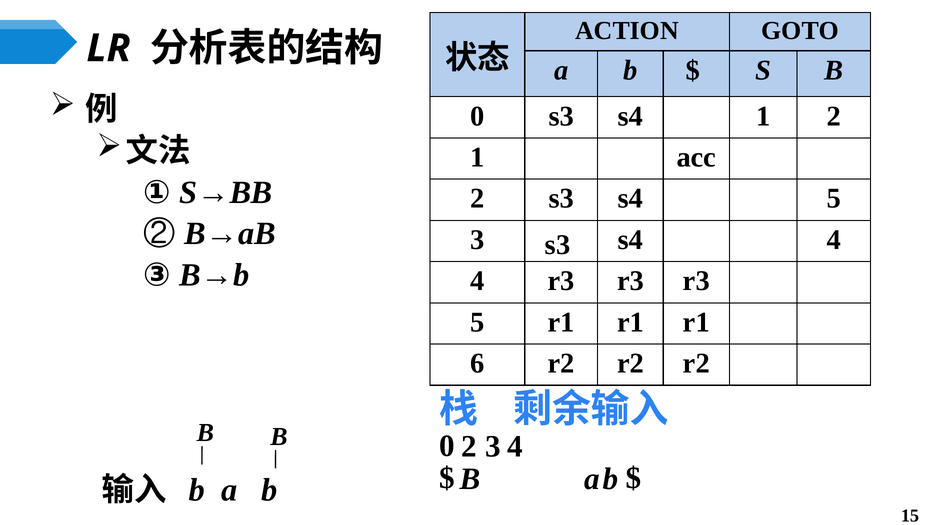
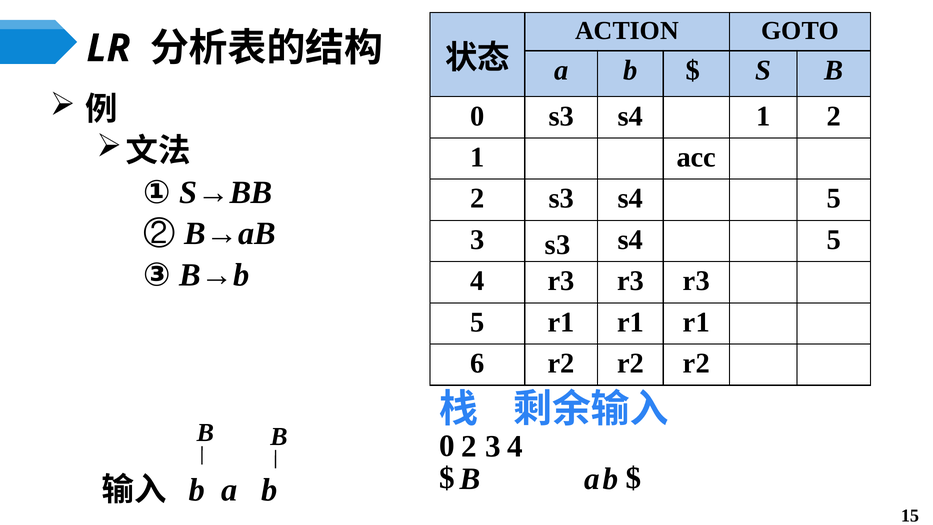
3 s3 s4 4: 4 -> 5 (834, 240)
